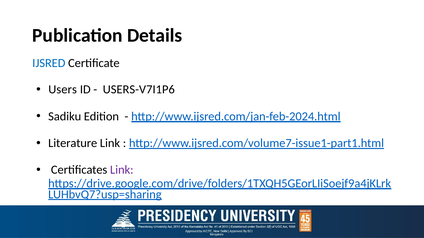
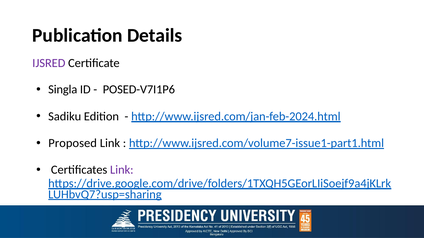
IJSRED colour: blue -> purple (49, 63)
Users: Users -> Singla (63, 90)
USERS-V7I1P6: USERS-V7I1P6 -> POSED-V7I1P6 (139, 90)
Literature: Literature -> Proposed (73, 144)
